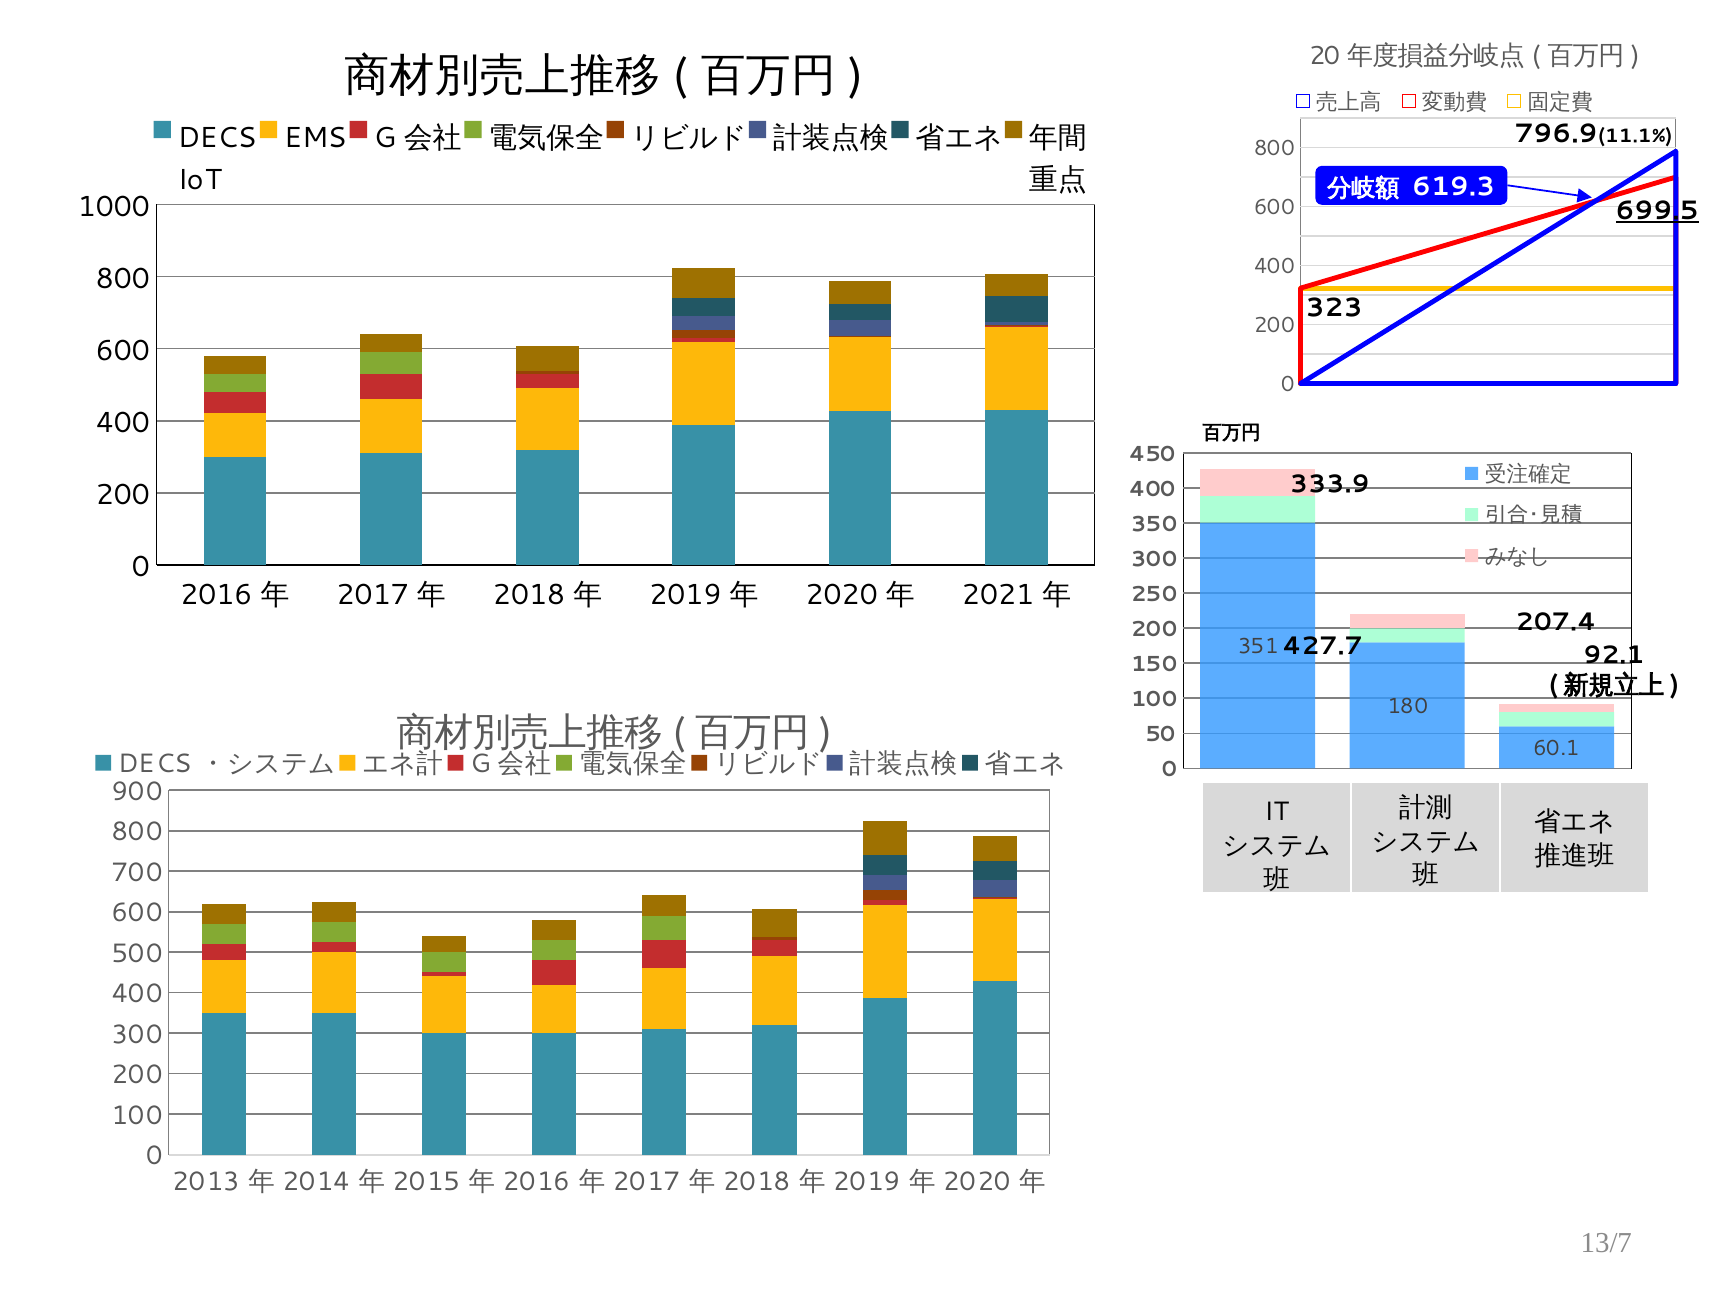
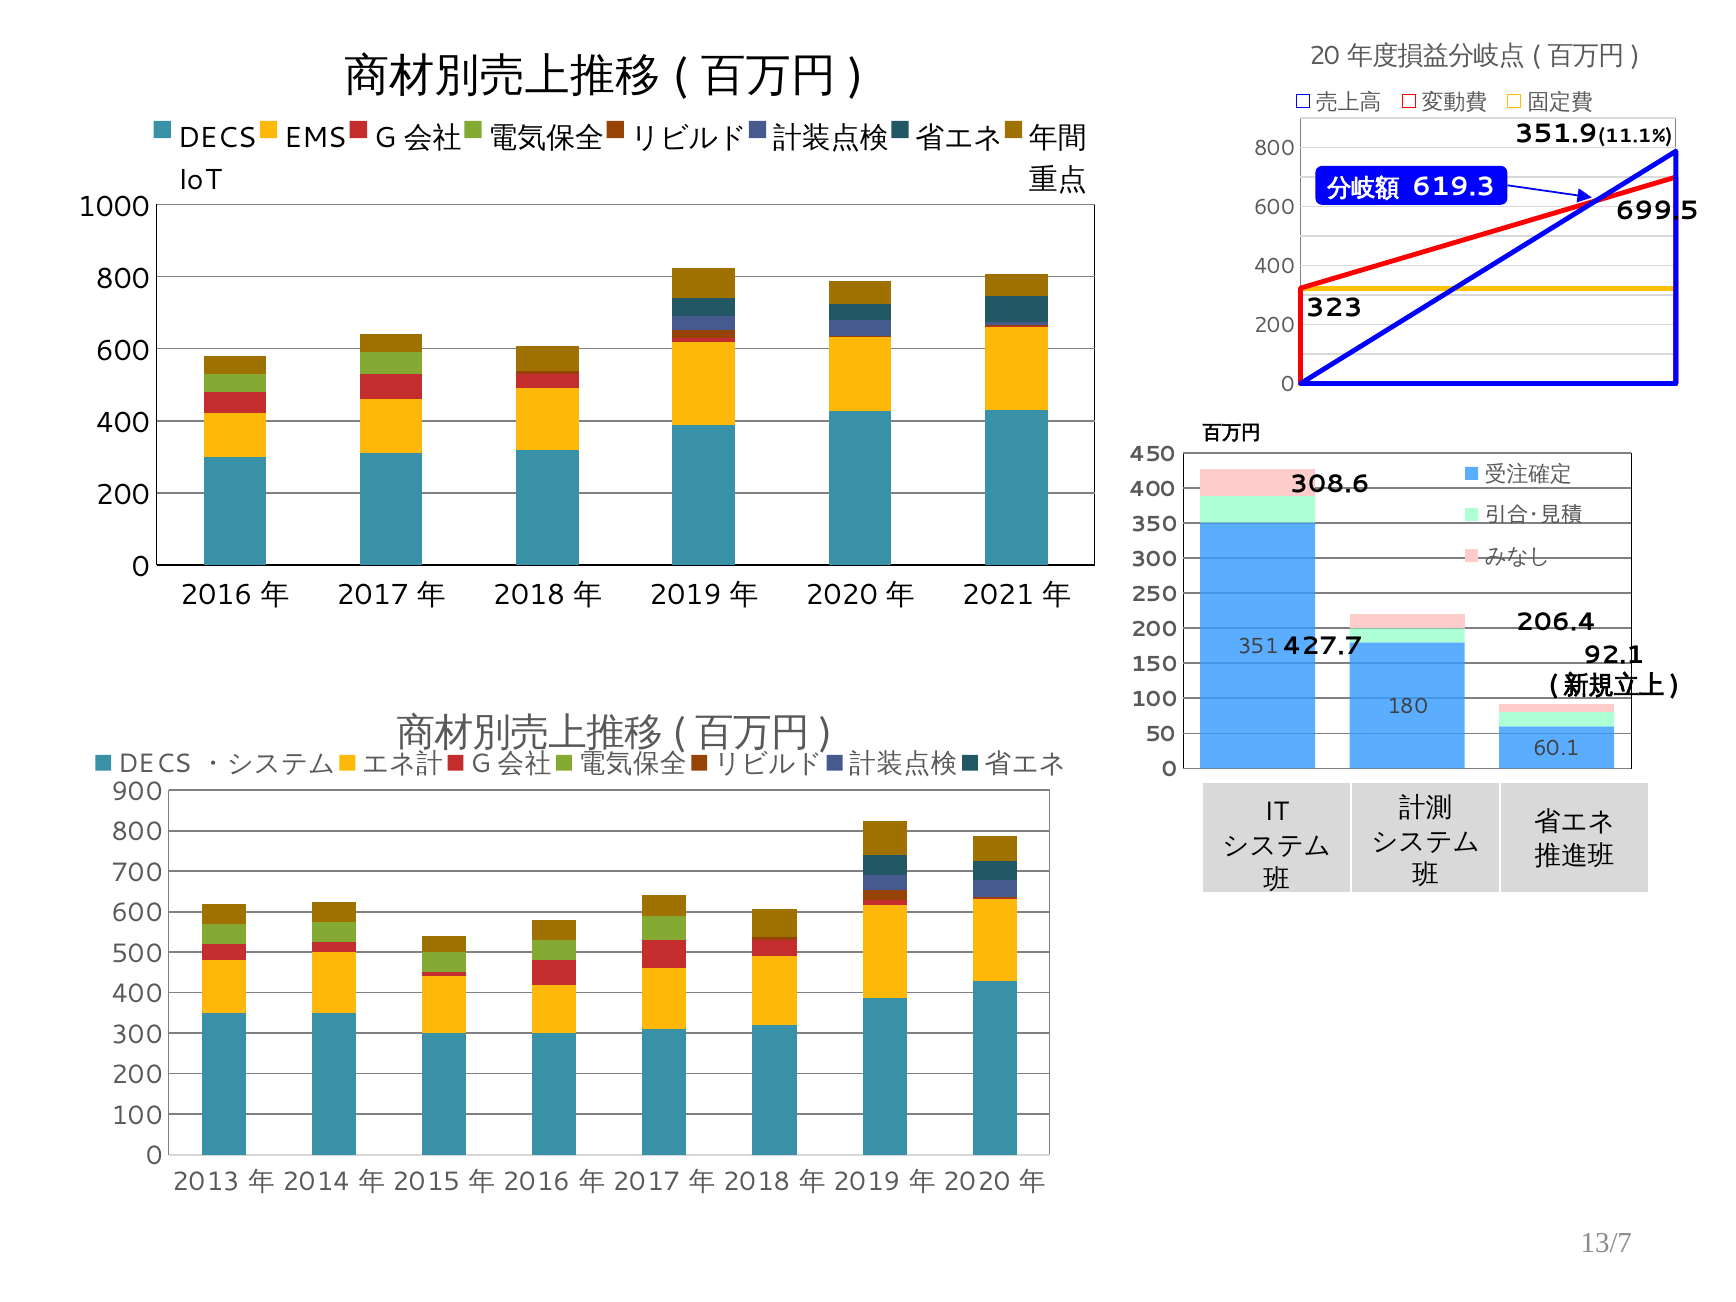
796.9: 796.9 -> 351.9 (1556, 134)
699.5 underline: present -> none (1657, 211)
333.9: 333.9 -> 308.6 (1330, 484)
207.4: 207.4 -> 206.4 (1556, 622)
